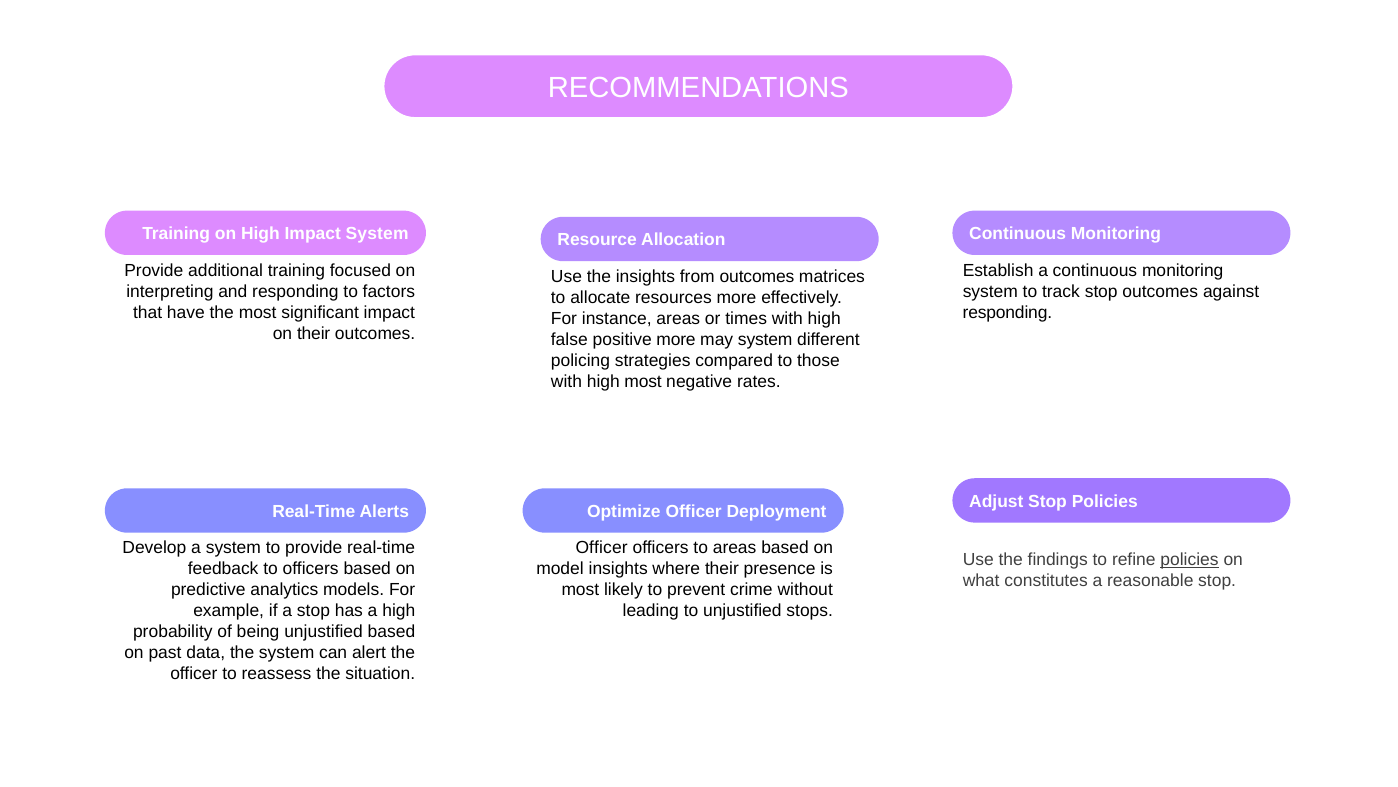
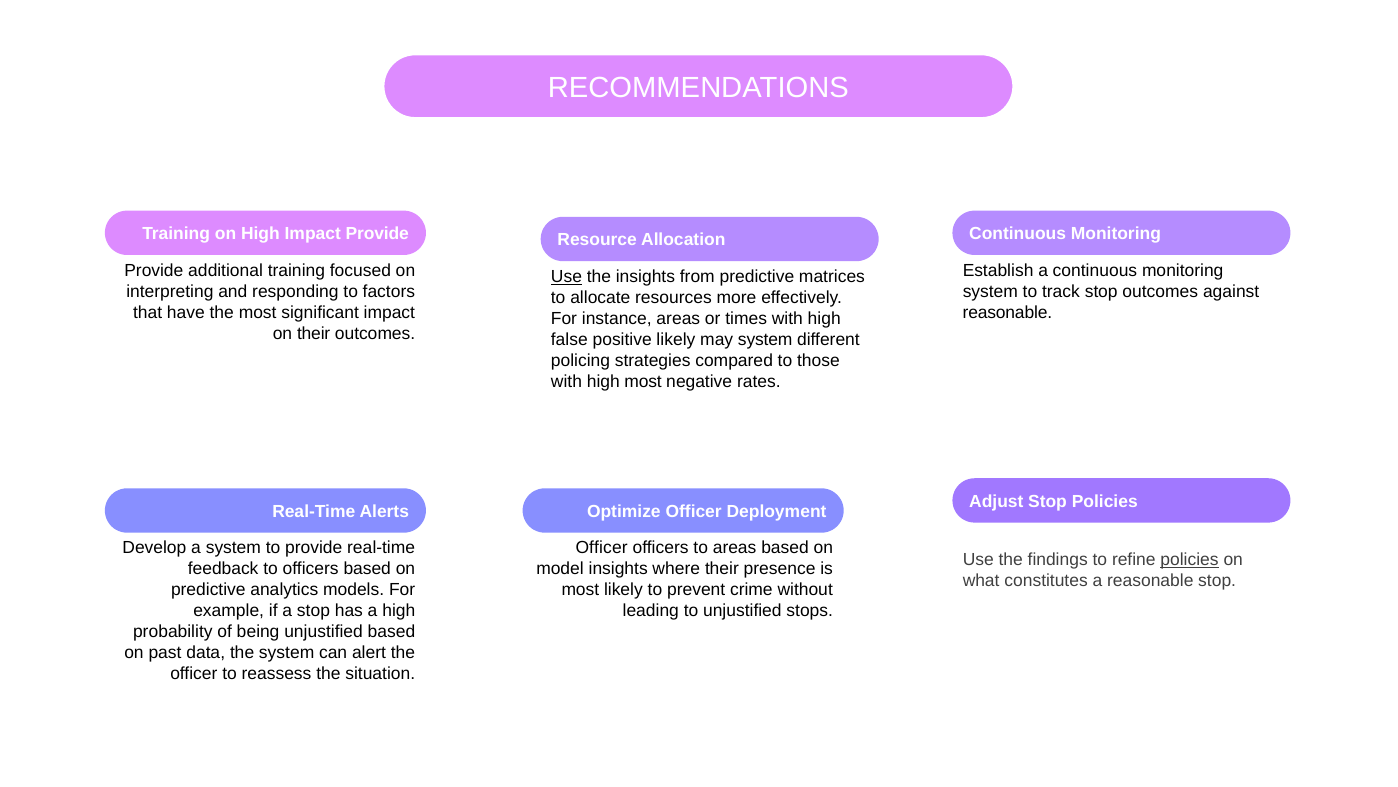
Impact System: System -> Provide (377, 234)
Use underline: none -> present (566, 276)
from outcomes: outcomes -> predictive (757, 276)
responding: responding -> reasonable (1007, 312)
positive more: more -> likely (676, 339)
